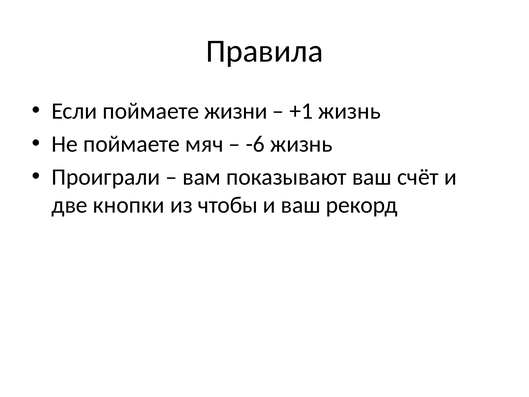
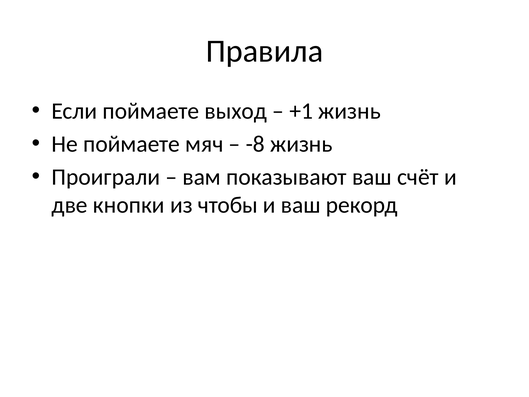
жизни: жизни -> выход (236, 111)
-6: -6 -> -8 (255, 144)
